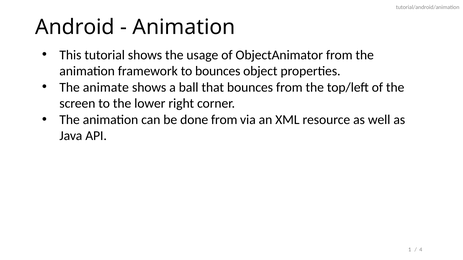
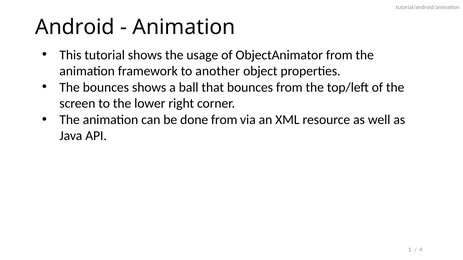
to bounces: bounces -> another (218, 71)
The animate: animate -> bounces (106, 87)
